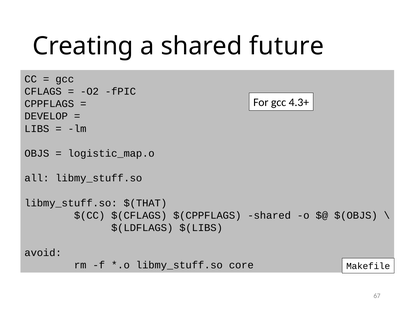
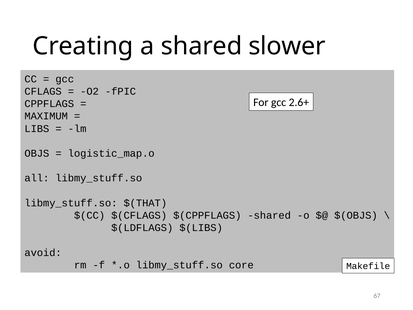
future: future -> slower (287, 46)
4.3+: 4.3+ -> 2.6+ (299, 102)
DEVELOP: DEVELOP -> MAXIMUM (46, 116)
